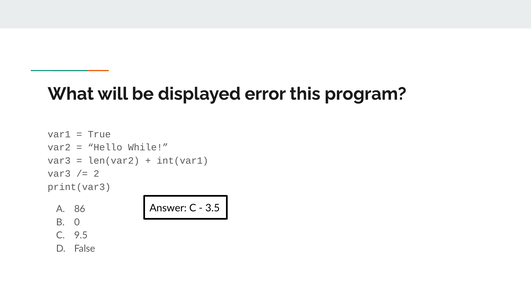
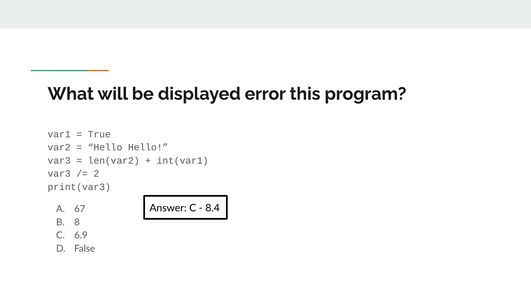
Hello While: While -> Hello (148, 147)
3.5: 3.5 -> 8.4 (213, 208)
86: 86 -> 67 (80, 209)
0: 0 -> 8 (77, 222)
9.5: 9.5 -> 6.9 (81, 235)
